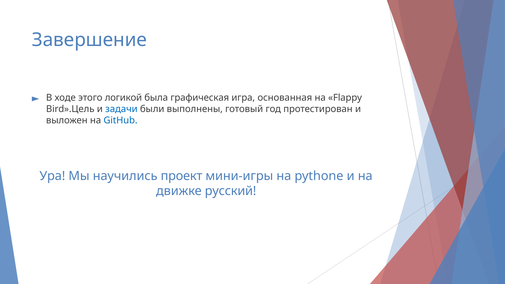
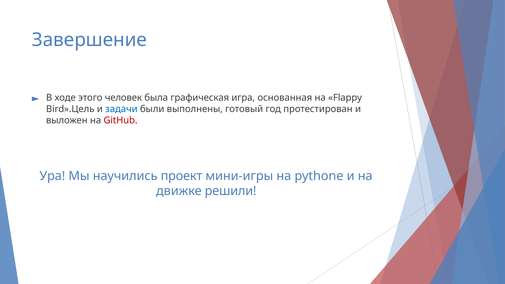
логикой: логикой -> человек (123, 98)
GitHub colour: blue -> red (121, 120)
русский: русский -> решили (231, 191)
